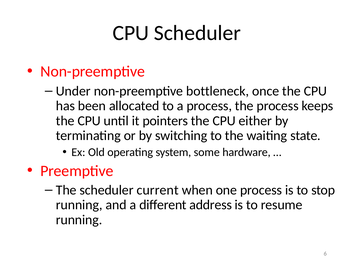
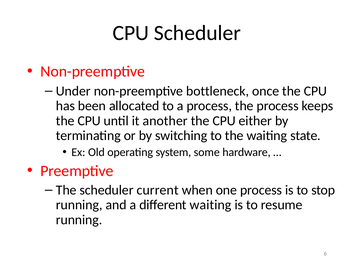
pointers: pointers -> another (165, 121)
different address: address -> waiting (211, 204)
